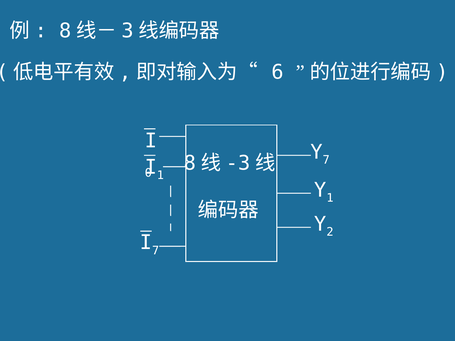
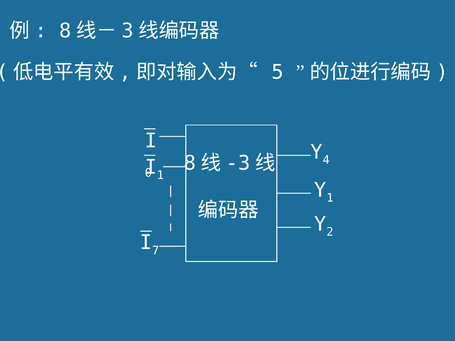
6: 6 -> 5 (278, 72)
7: 7 -> 4 (326, 160)
